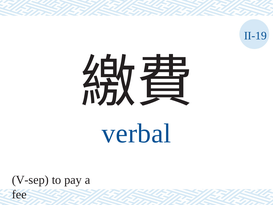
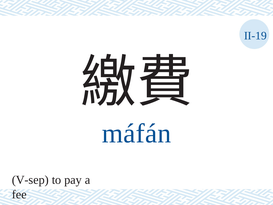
verbal: verbal -> máfán (136, 133)
